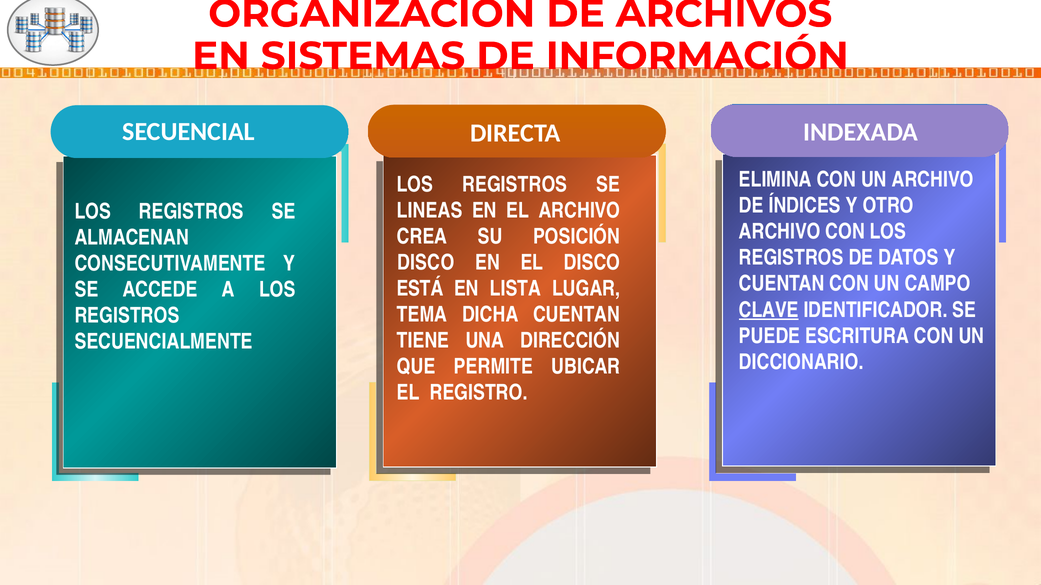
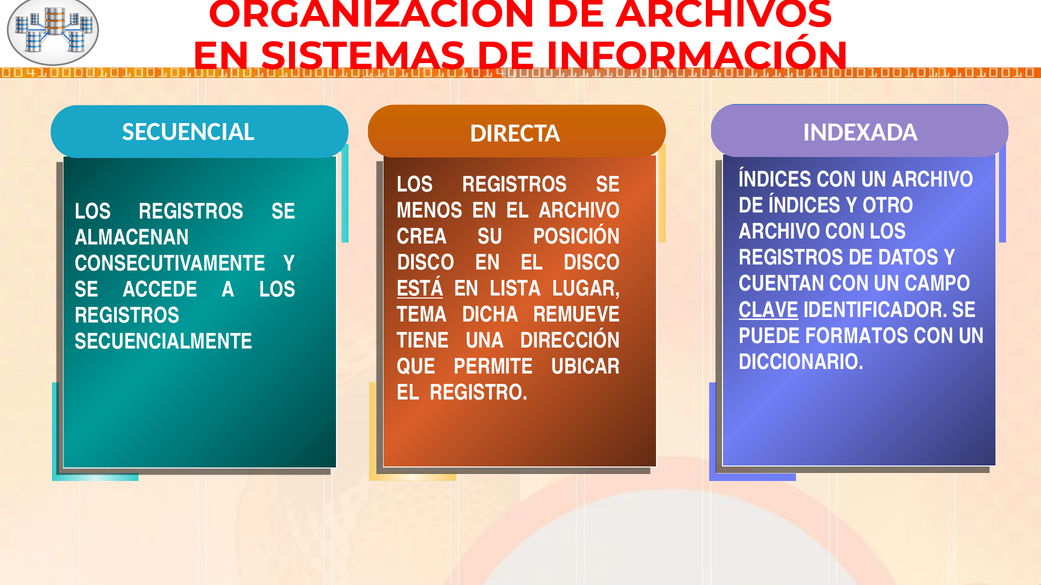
ELIMINA: ELIMINA -> ÍNDICES (775, 180)
LINEAS: LINEAS -> MENOS (430, 211)
ESTÁ underline: none -> present (420, 289)
DICHA CUENTAN: CUENTAN -> REMUEVE (577, 315)
ESCRITURA: ESCRITURA -> FORMATOS (857, 336)
